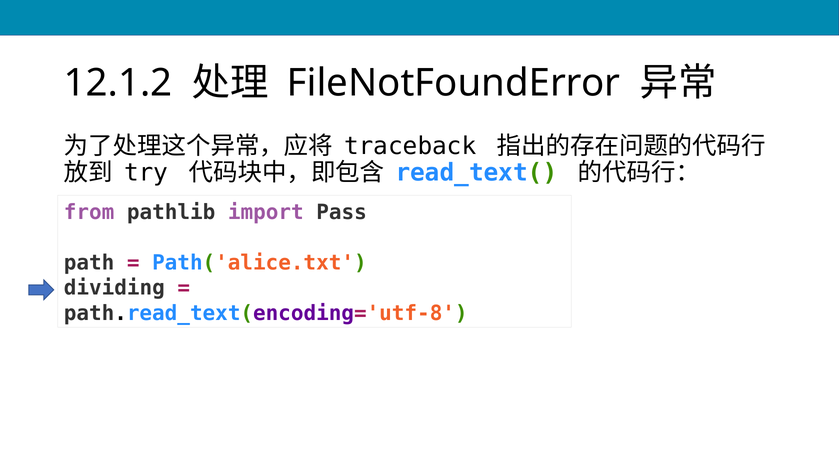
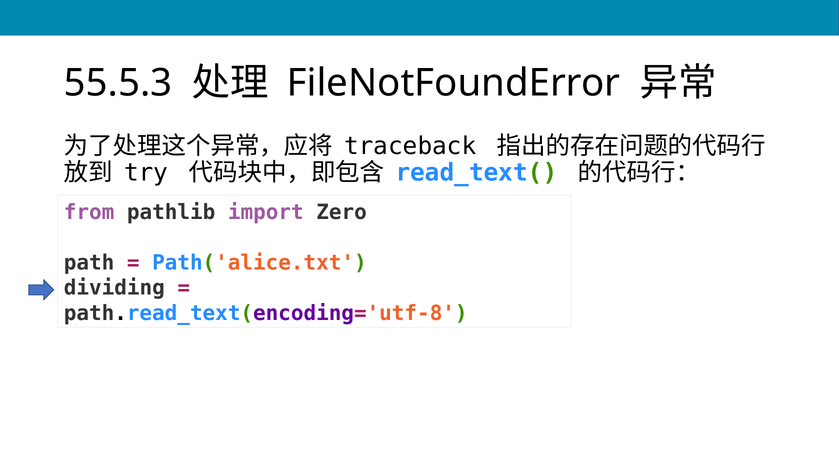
12.1.2: 12.1.2 -> 55.5.3 (118, 83)
Pass: Pass -> Zero (342, 212)
